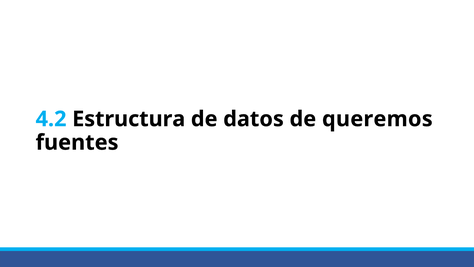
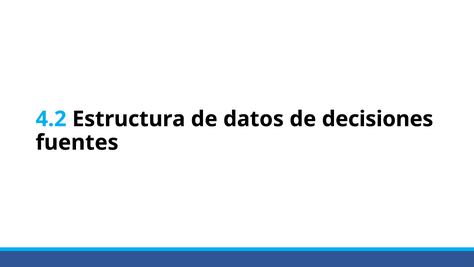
queremos: queremos -> decisiones (378, 119)
